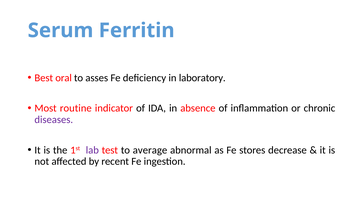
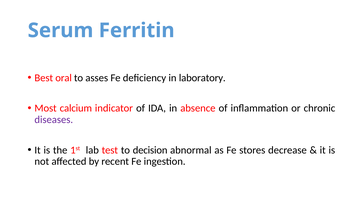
routine: routine -> calcium (76, 108)
lab colour: purple -> black (92, 150)
average: average -> decision (150, 150)
